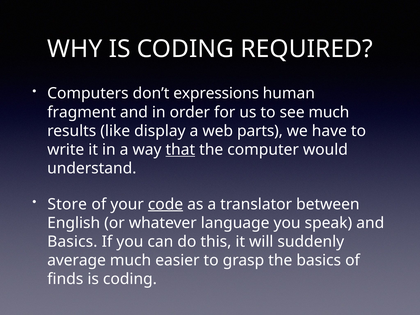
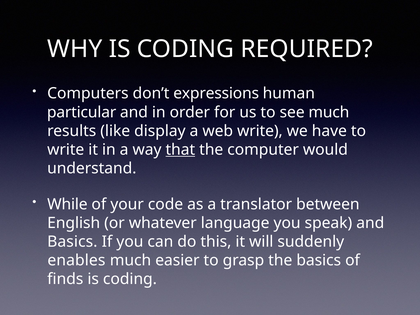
fragment: fragment -> particular (82, 112)
web parts: parts -> write (260, 131)
Store: Store -> While (67, 204)
code underline: present -> none (165, 204)
average: average -> enables (76, 260)
